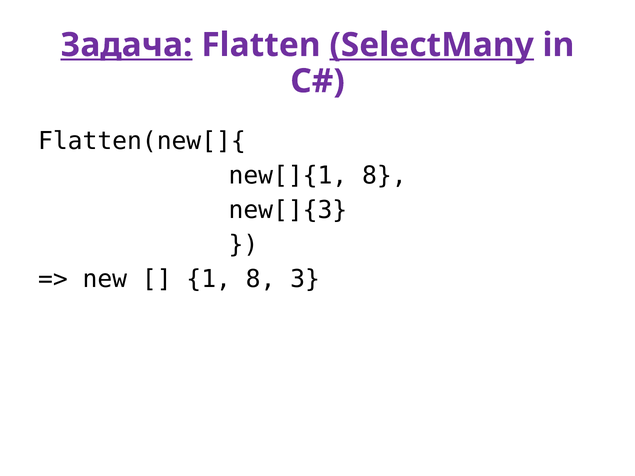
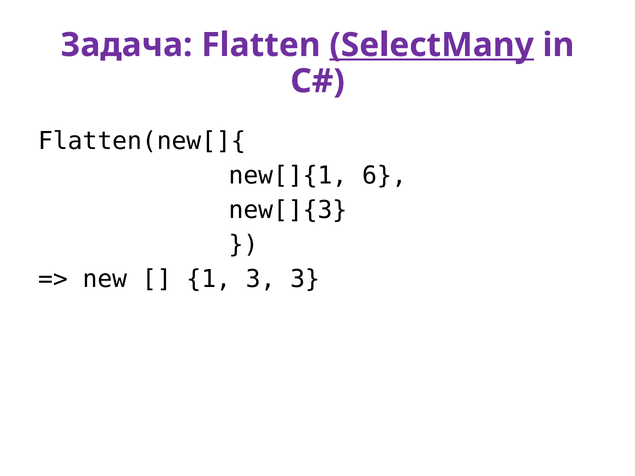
Задача underline: present -> none (126, 45)
new[]{1 8: 8 -> 6 (384, 176)
1 8: 8 -> 3 (261, 279)
